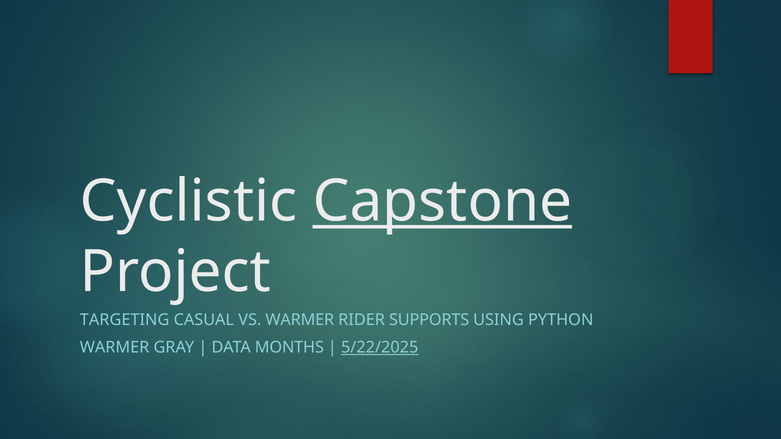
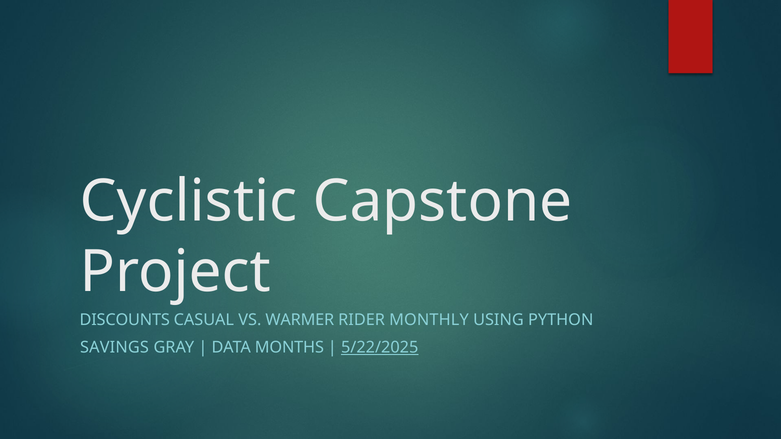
Capstone underline: present -> none (442, 202)
TARGETING: TARGETING -> DISCOUNTS (125, 320)
SUPPORTS: SUPPORTS -> MONTHLY (429, 320)
WARMER: WARMER -> SAVINGS (114, 348)
